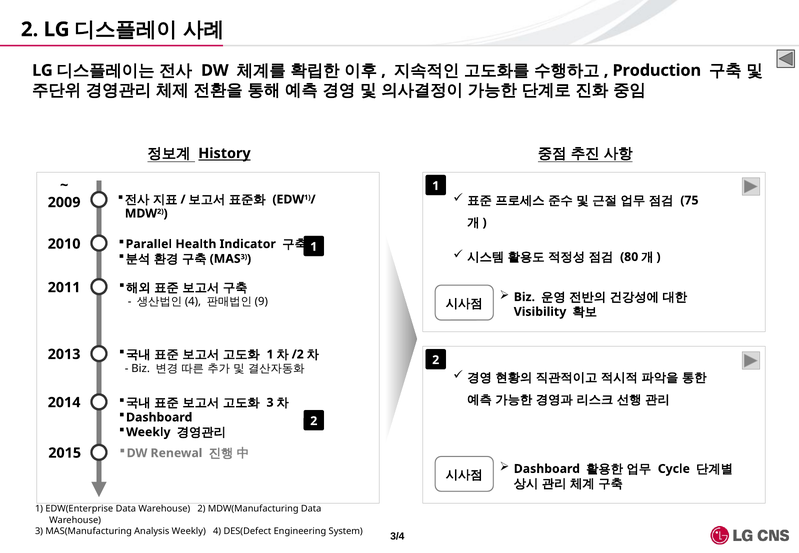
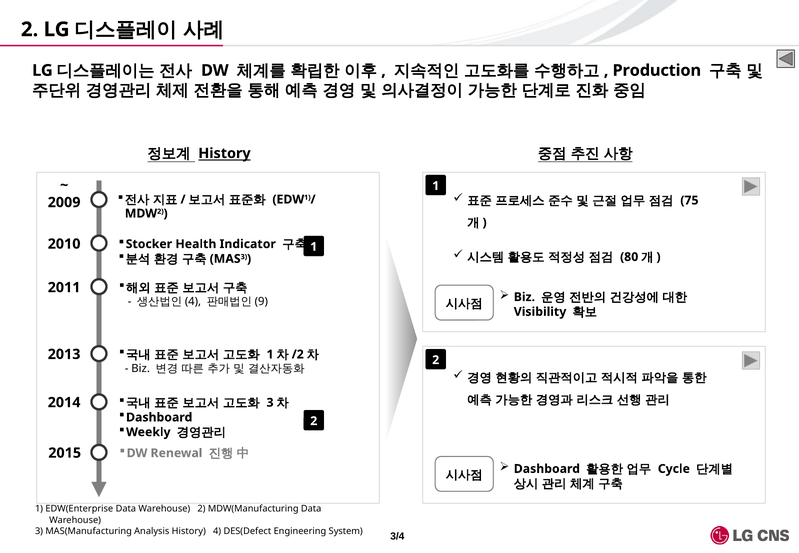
Parallel: Parallel -> Stocker (149, 244)
Analysis Weekly: Weekly -> History (189, 531)
